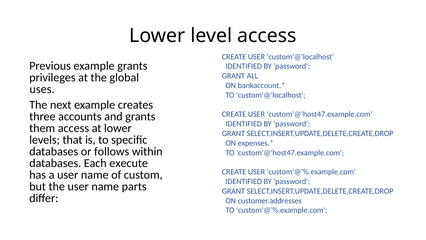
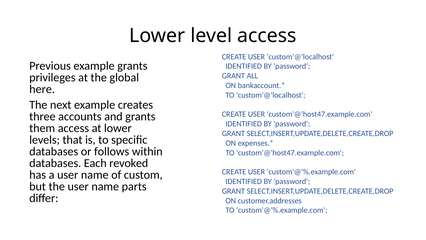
uses: uses -> here (42, 89)
execute: execute -> revoked (129, 163)
